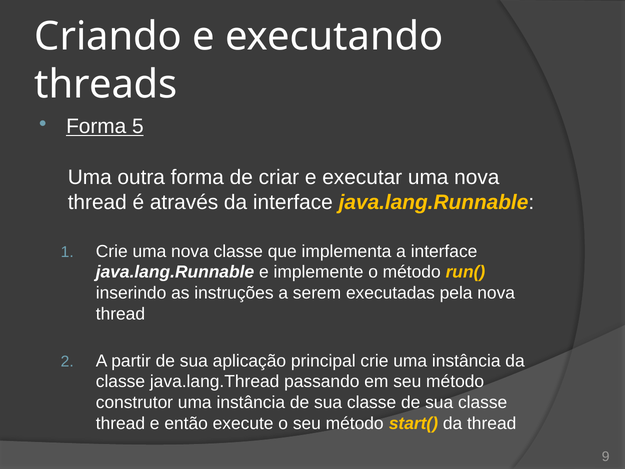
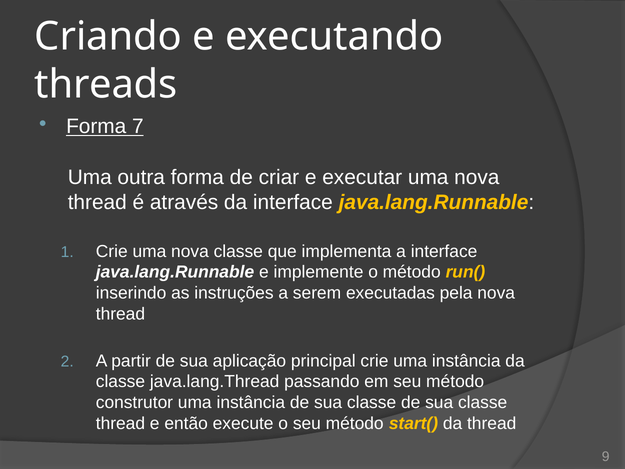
5: 5 -> 7 (138, 126)
